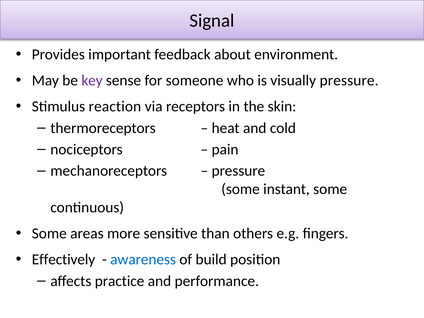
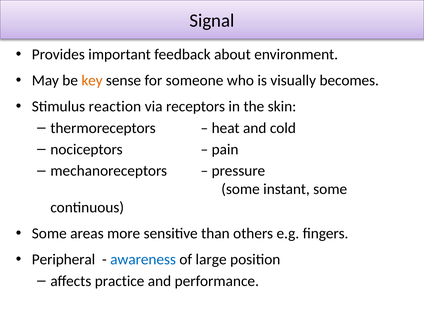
key colour: purple -> orange (92, 81)
visually pressure: pressure -> becomes (349, 81)
Effectively: Effectively -> Peripheral (63, 260)
build: build -> large (211, 260)
